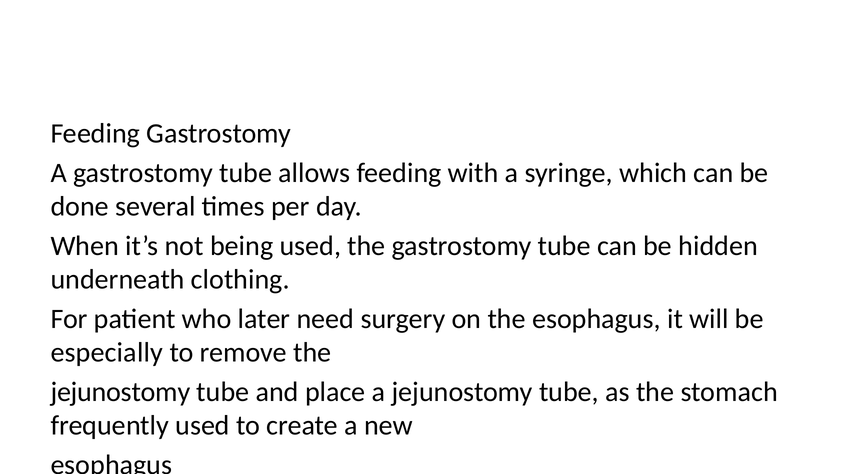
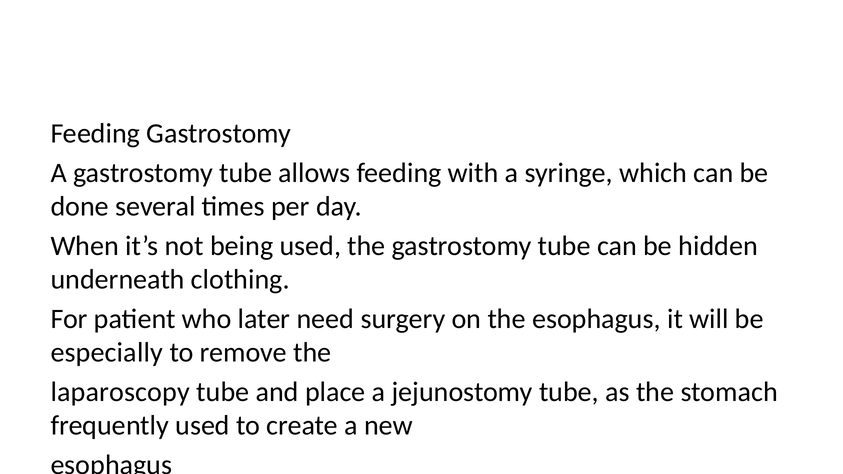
jejunostomy: jejunostomy -> laparoscopy (120, 392)
